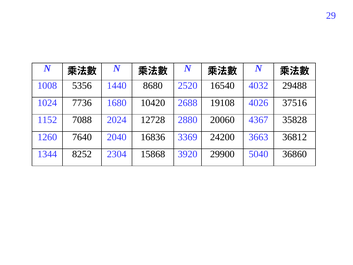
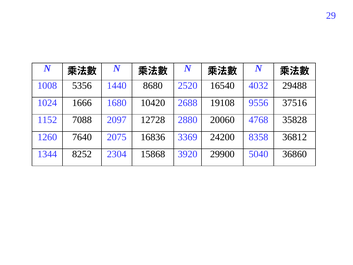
7736: 7736 -> 1666 (82, 103)
4026: 4026 -> 9556 (258, 103)
2024: 2024 -> 2097 (117, 120)
4367: 4367 -> 4768 (258, 120)
2040: 2040 -> 2075 (117, 137)
3663: 3663 -> 8358 (258, 137)
